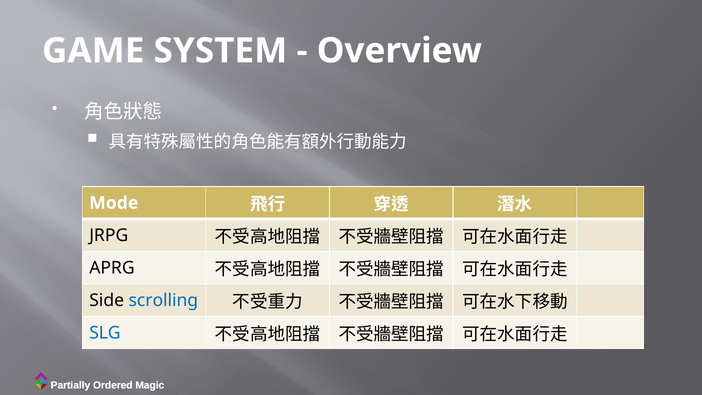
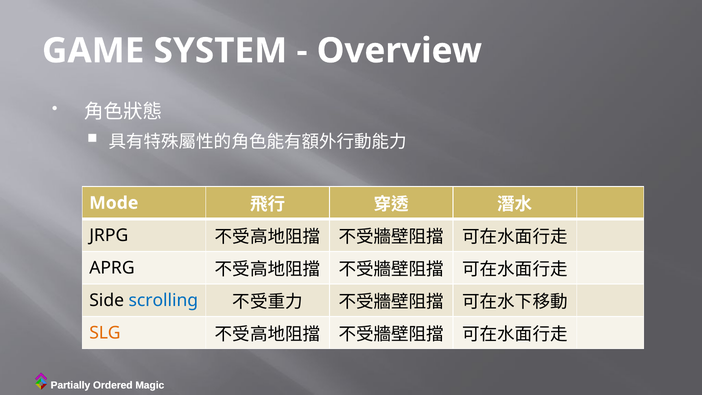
SLG colour: blue -> orange (105, 333)
